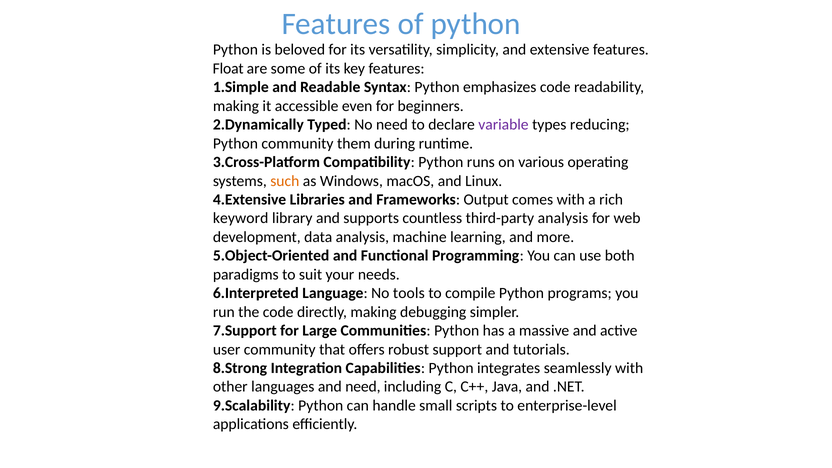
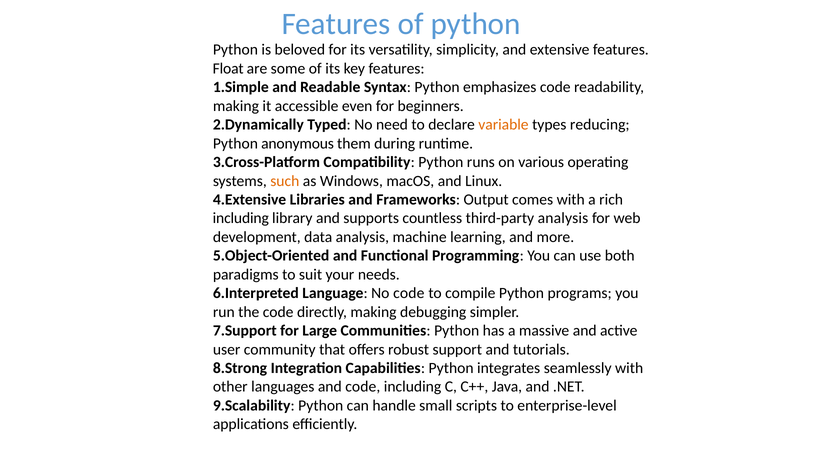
variable colour: purple -> orange (503, 125)
Python community: community -> anonymous (298, 143)
keyword: keyword -> including (241, 218)
No tools: tools -> code (409, 293)
and need: need -> code (363, 387)
